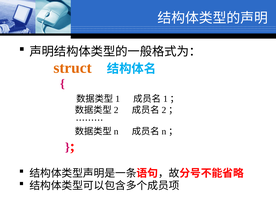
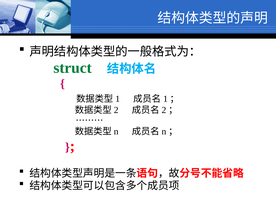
struct colour: orange -> green (73, 68)
